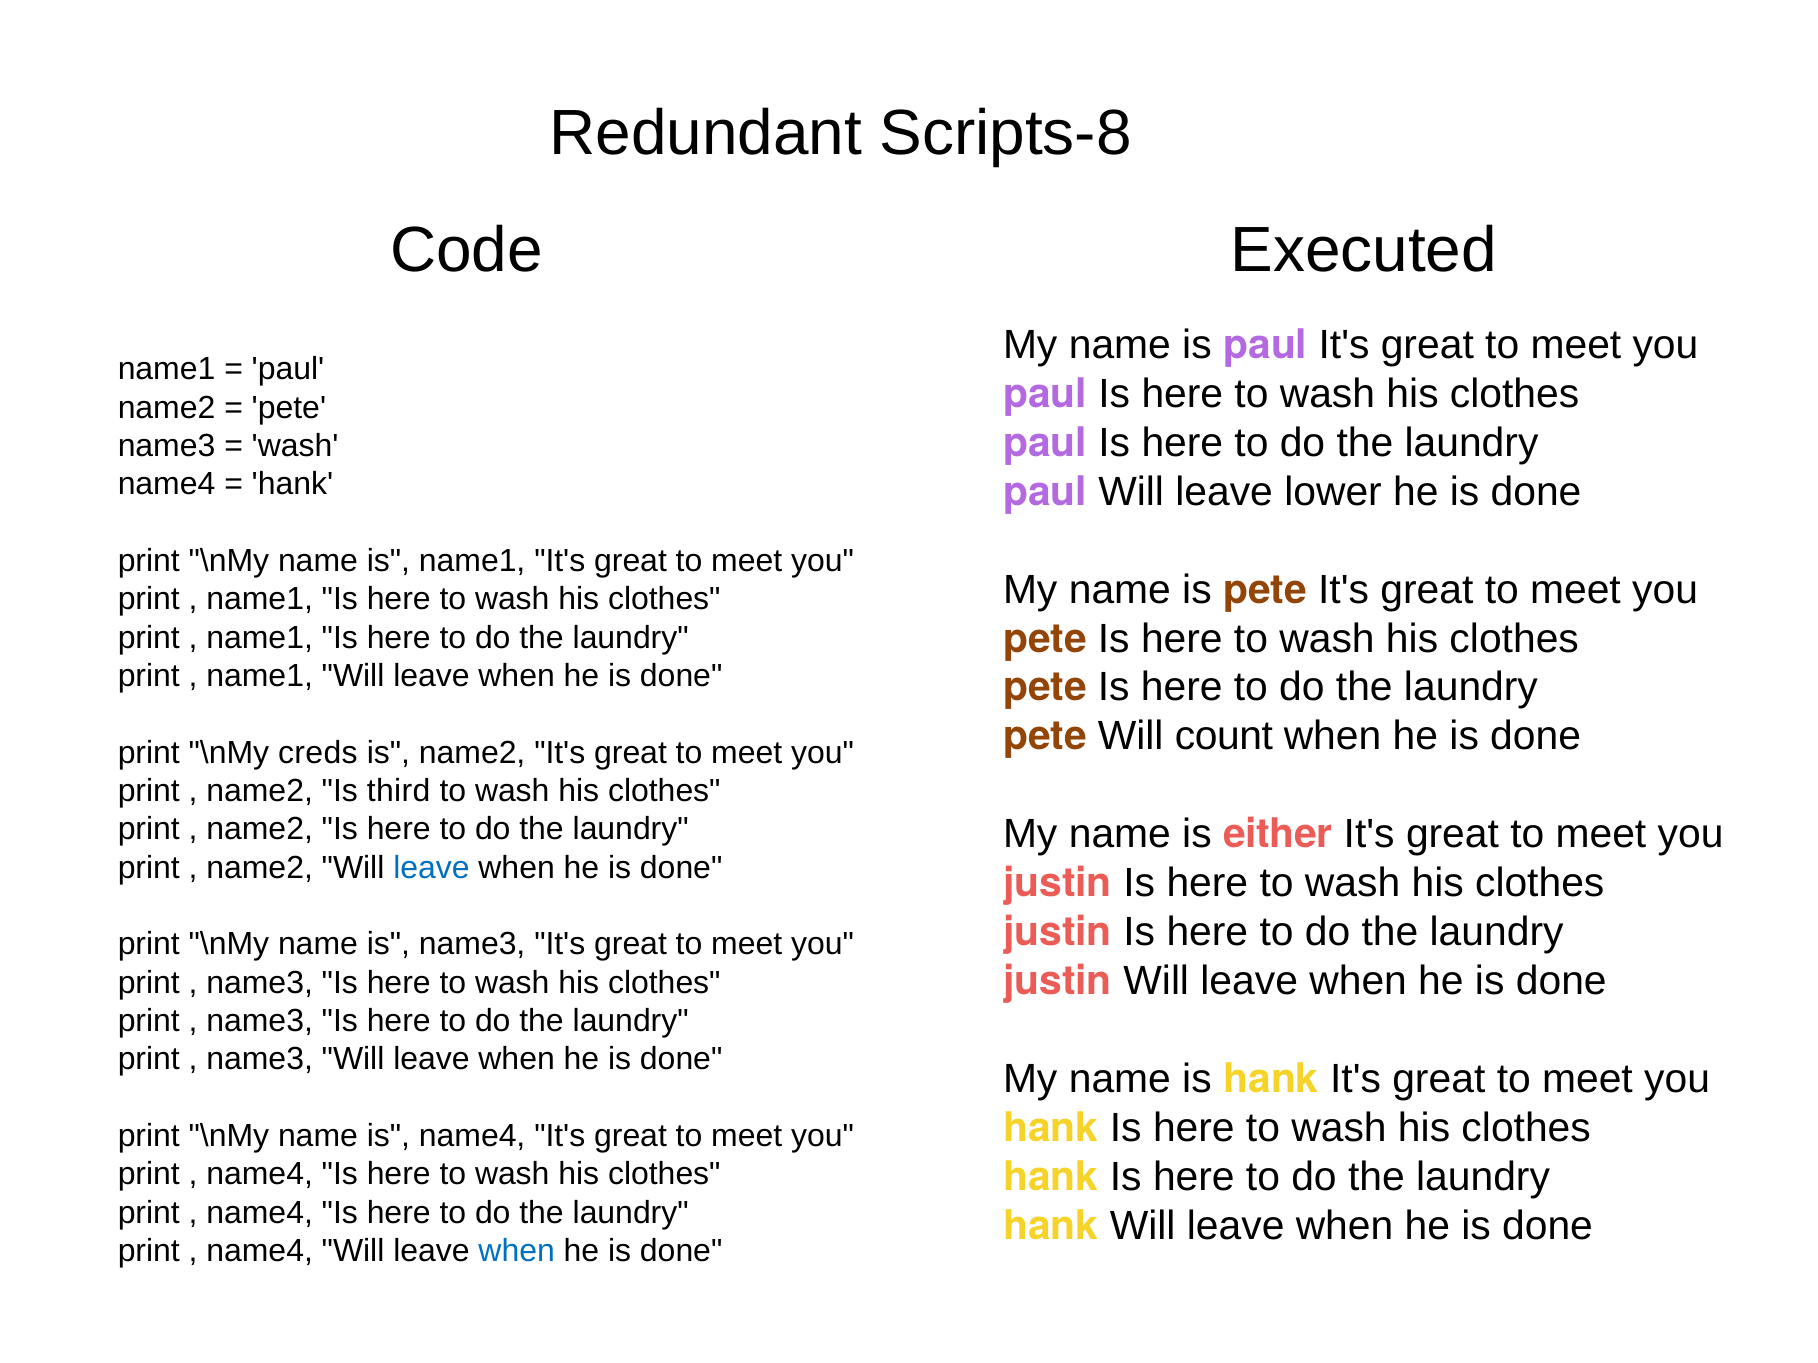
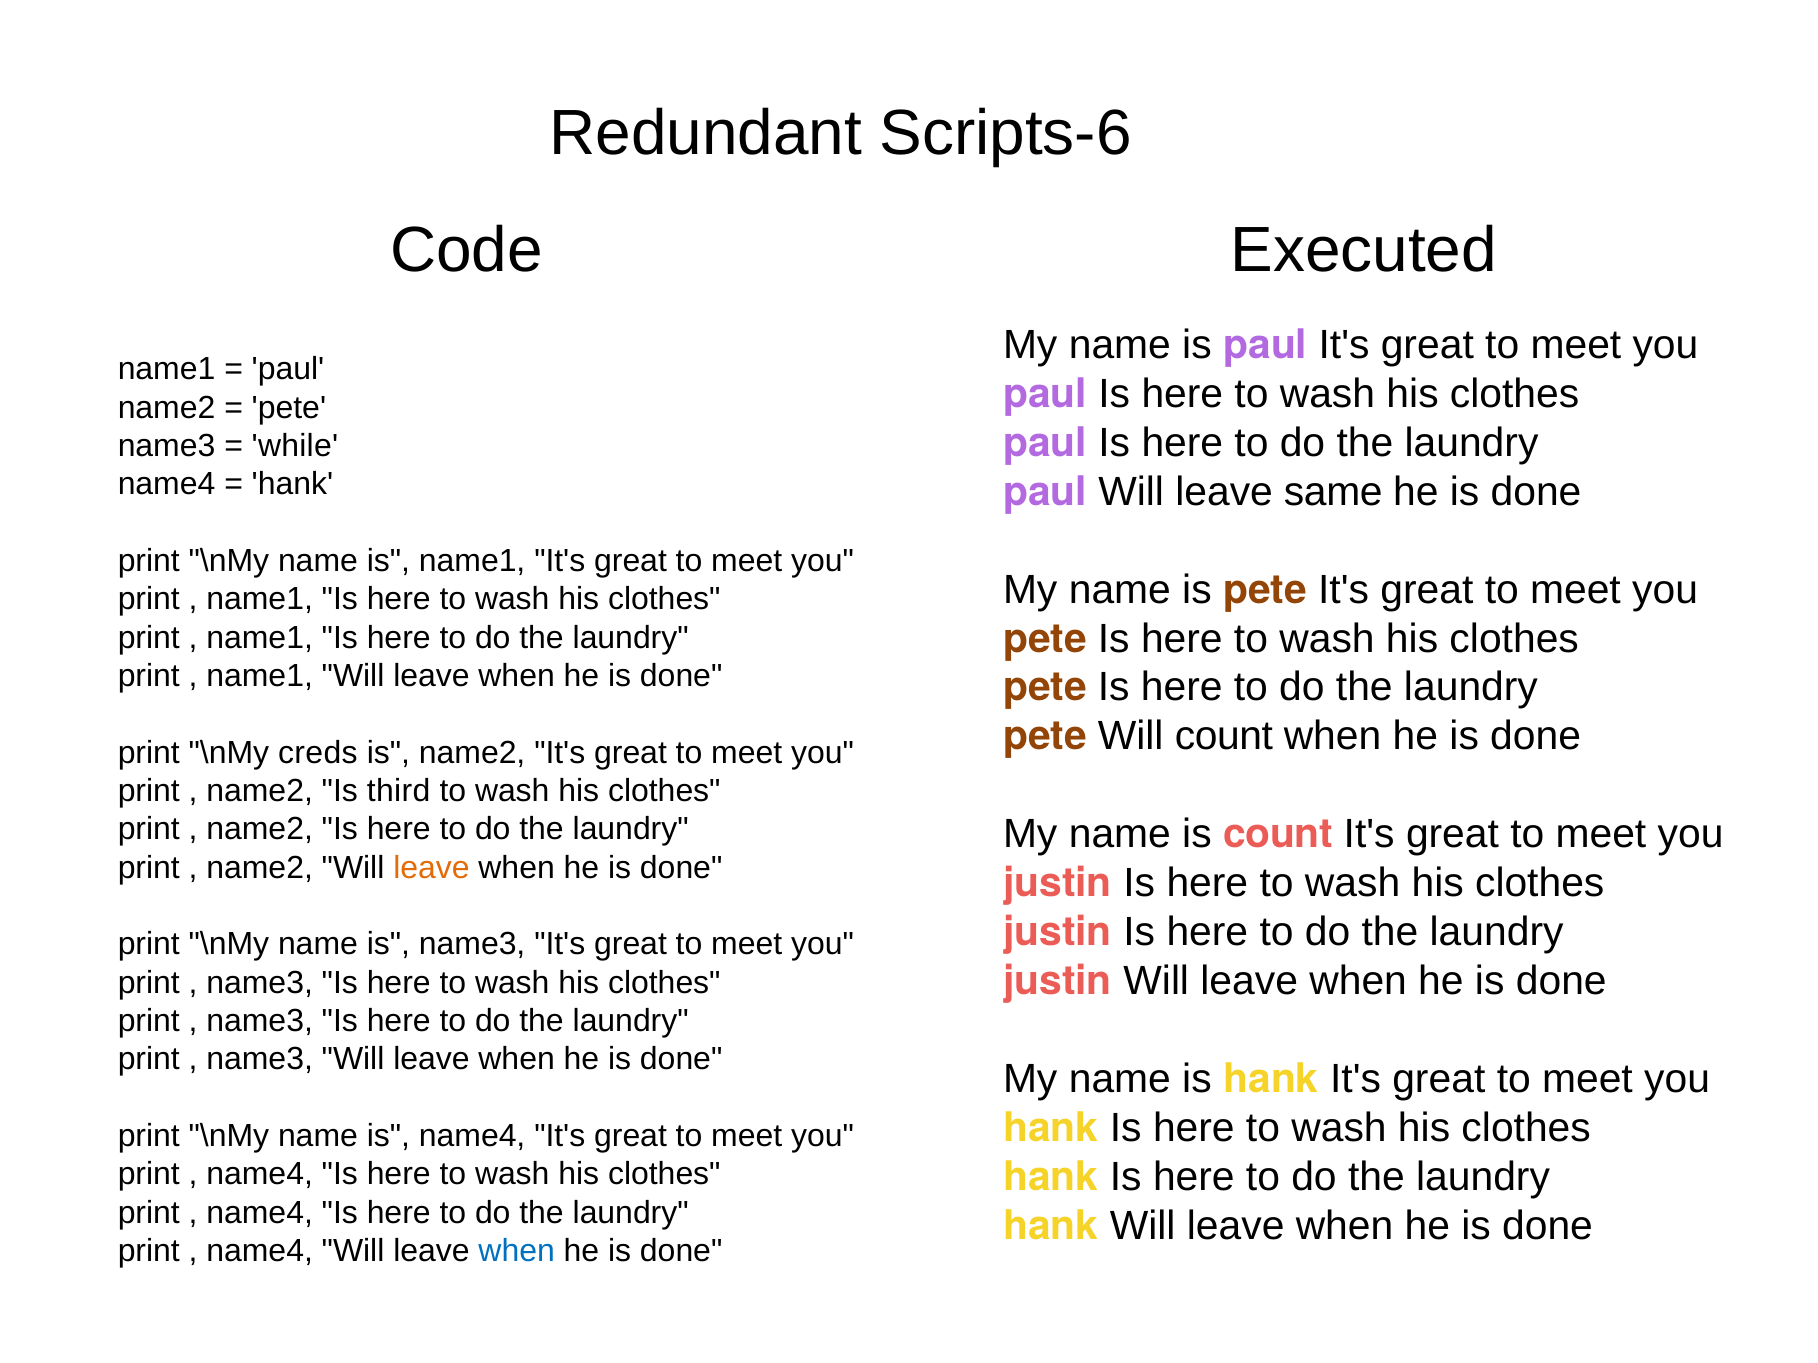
Scripts-8: Scripts-8 -> Scripts-6 (1006, 133)
wash: wash -> while (295, 446)
lower: lower -> same (1333, 492)
is either: either -> count (1278, 835)
leave colour: blue -> orange (432, 868)
